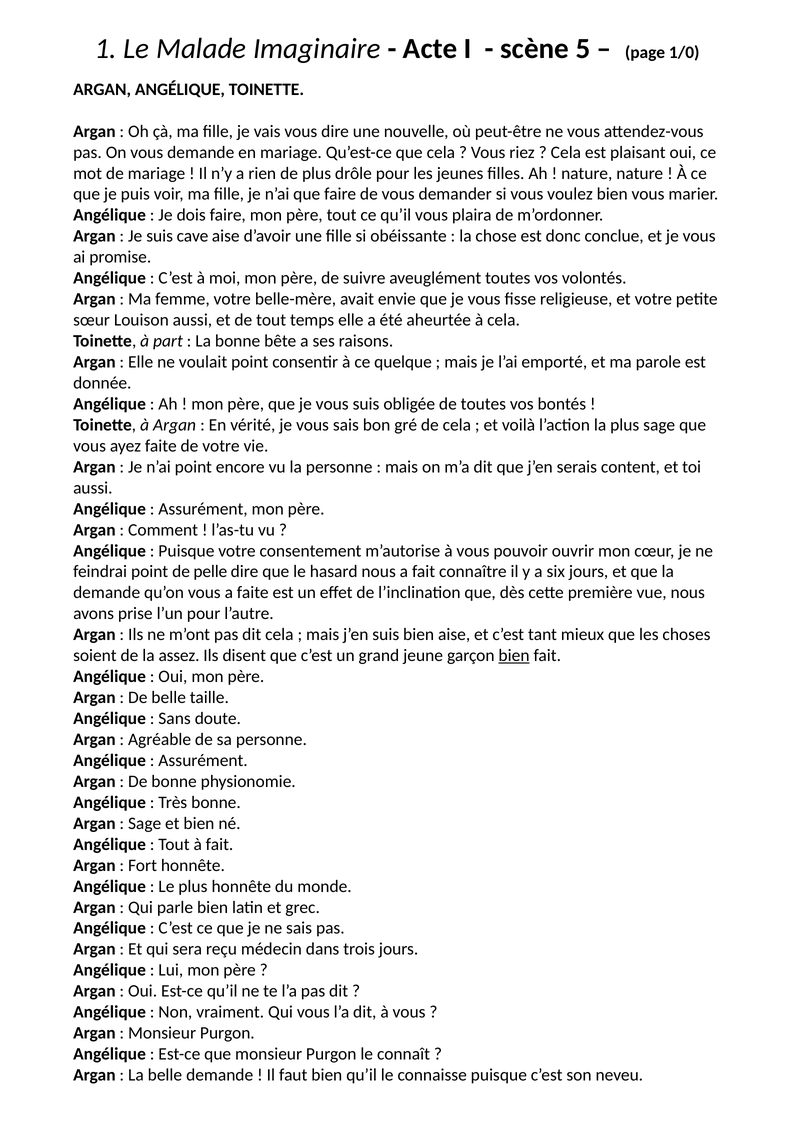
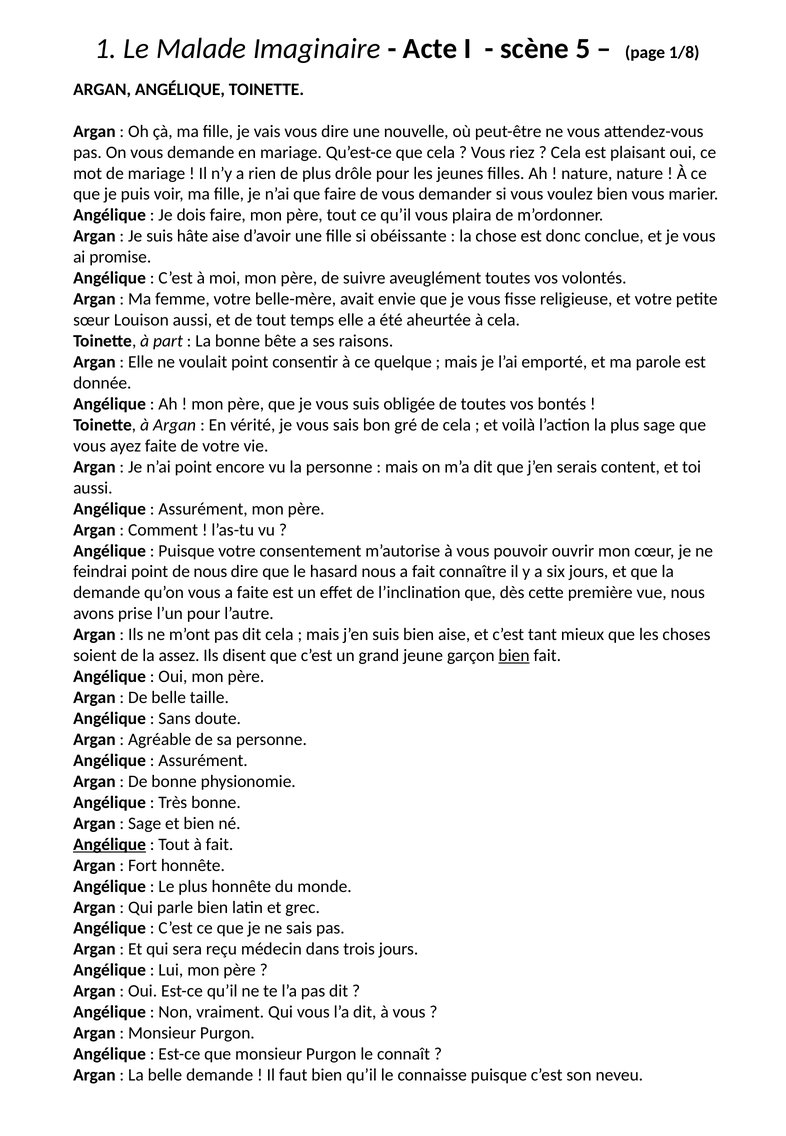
1/0: 1/0 -> 1/8 (684, 52)
cave: cave -> hâte (193, 236)
de pelle: pelle -> nous (210, 571)
Angélique underline: none -> present (110, 844)
